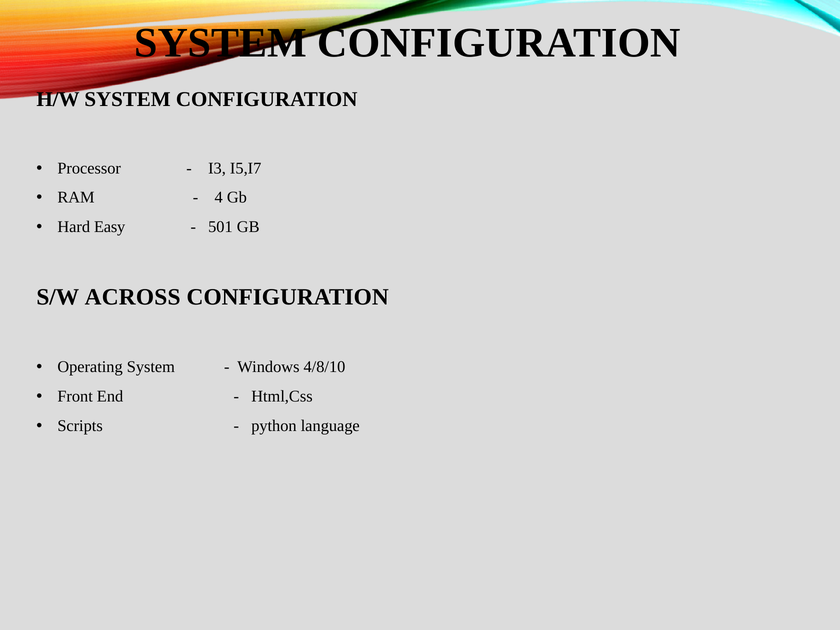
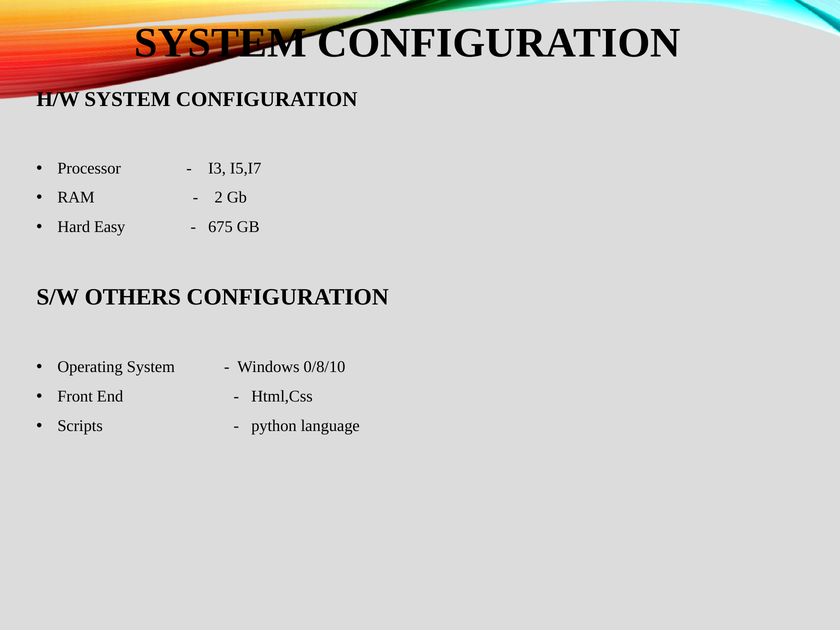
4: 4 -> 2 (219, 198)
501: 501 -> 675 (220, 227)
ACROSS: ACROSS -> OTHERS (133, 297)
4/8/10: 4/8/10 -> 0/8/10 (324, 367)
